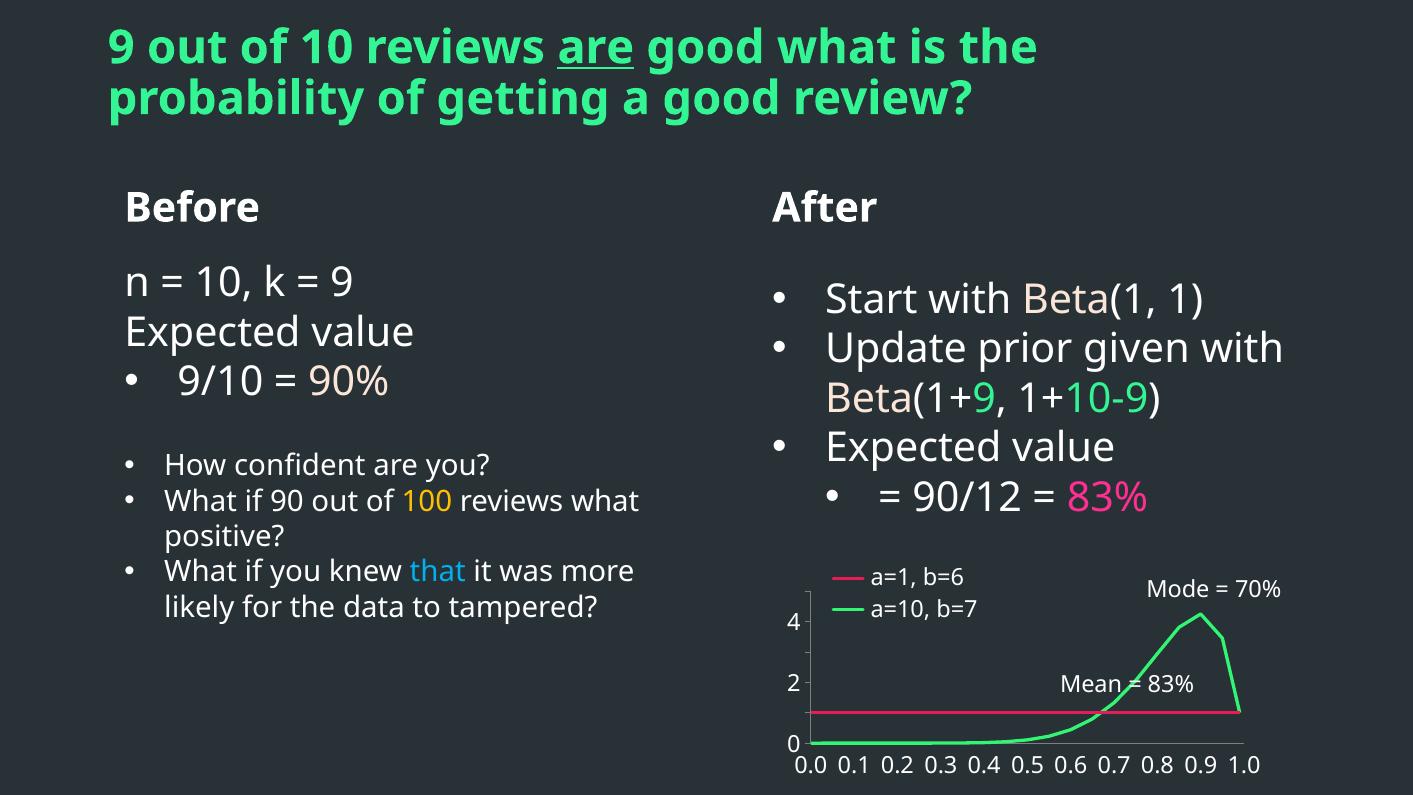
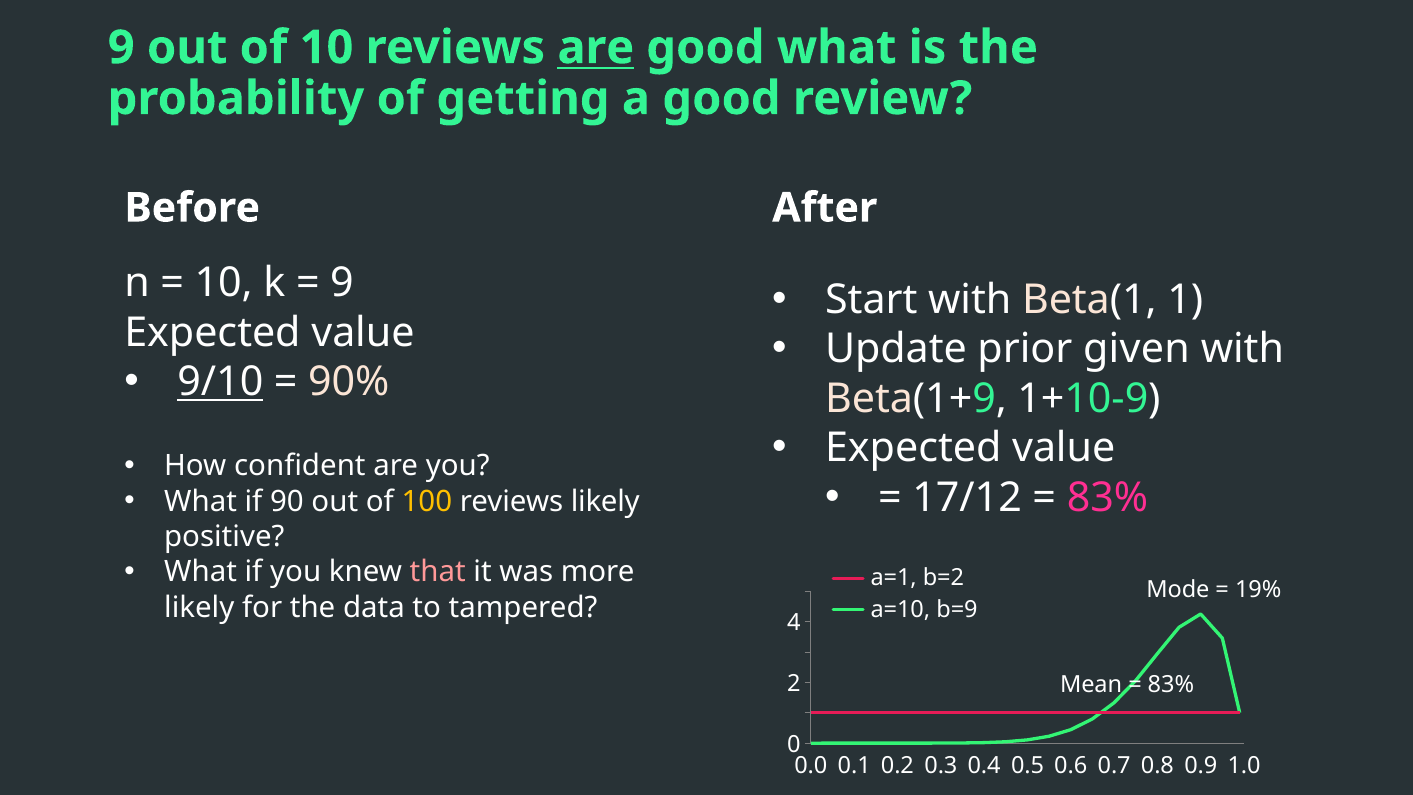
9/10 underline: none -> present (220, 382)
90/12: 90/12 -> 17/12 (967, 498)
reviews what: what -> likely (605, 501)
that colour: light blue -> pink (438, 572)
b=6: b=6 -> b=2 (943, 578)
70%: 70% -> 19% (1258, 590)
b=7: b=7 -> b=9 (957, 609)
